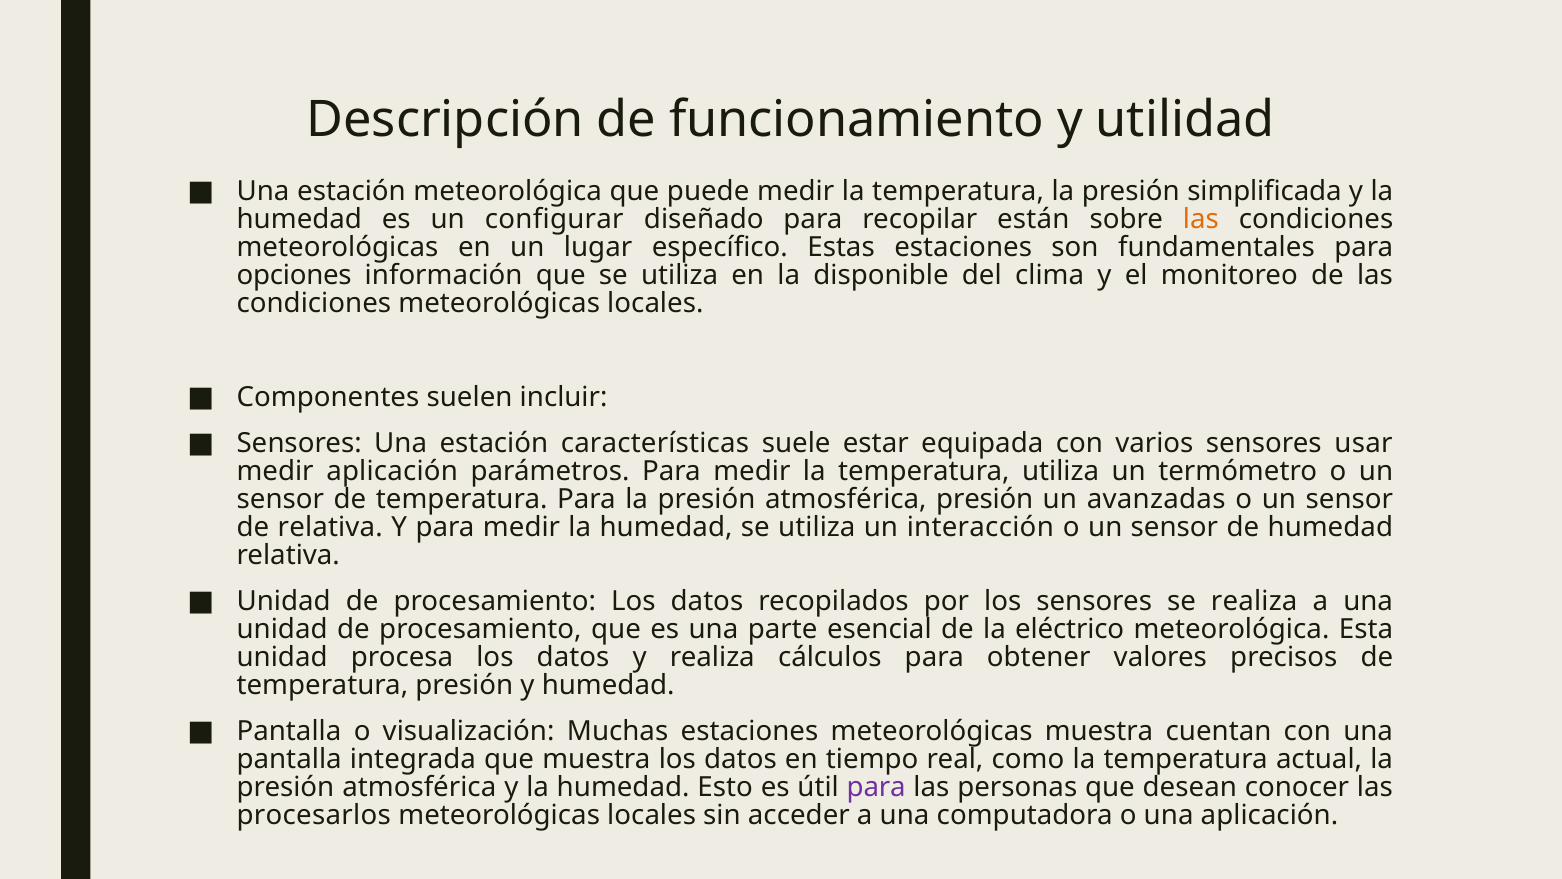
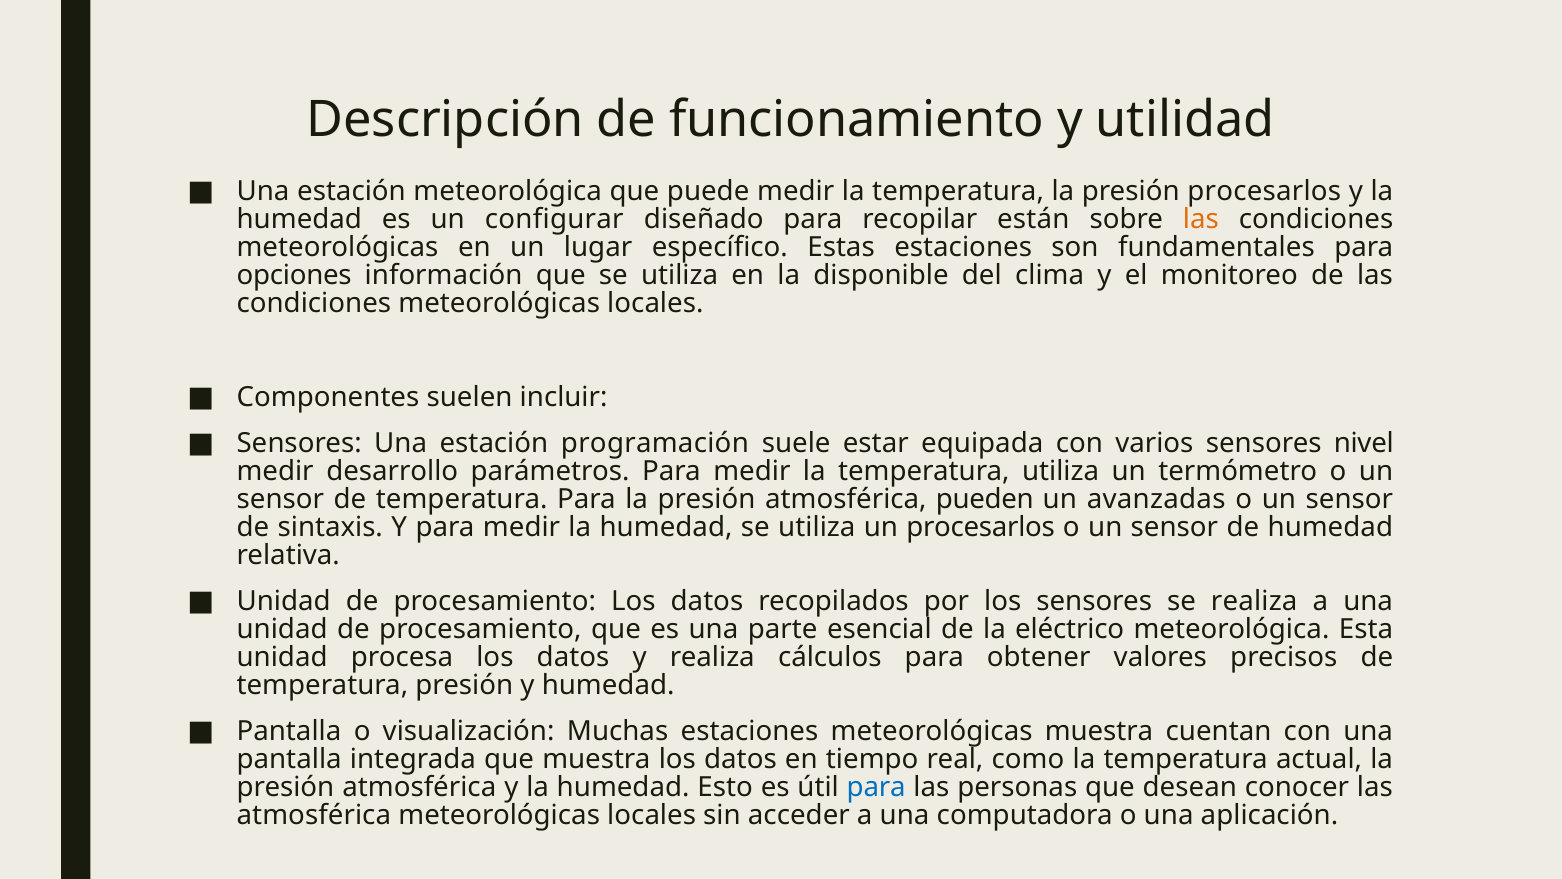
presión simplificada: simplificada -> procesarlos (1264, 191)
características: características -> programación (655, 443)
usar: usar -> nivel (1364, 443)
medir aplicación: aplicación -> desarrollo (392, 471)
atmosférica presión: presión -> pueden (985, 499)
de relativa: relativa -> sintaxis (330, 527)
un interacción: interacción -> procesarlos (981, 527)
para colour: purple -> blue (876, 787)
procesarlos: procesarlos -> atmosférica (314, 815)
